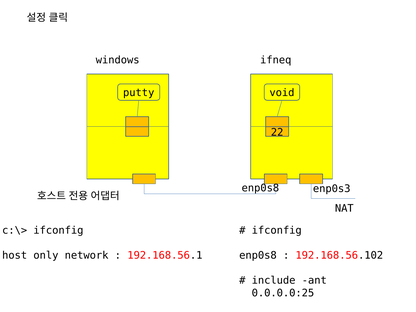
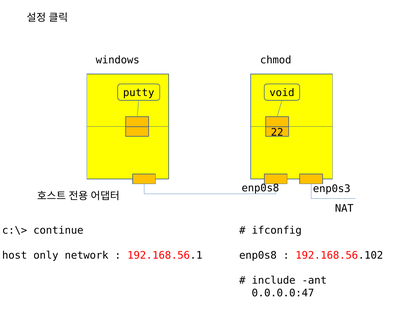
ifneq: ifneq -> chmod (276, 60)
c:\> ifconfig: ifconfig -> continue (58, 231)
0.0.0.0:25: 0.0.0.0:25 -> 0.0.0.0:47 (283, 293)
